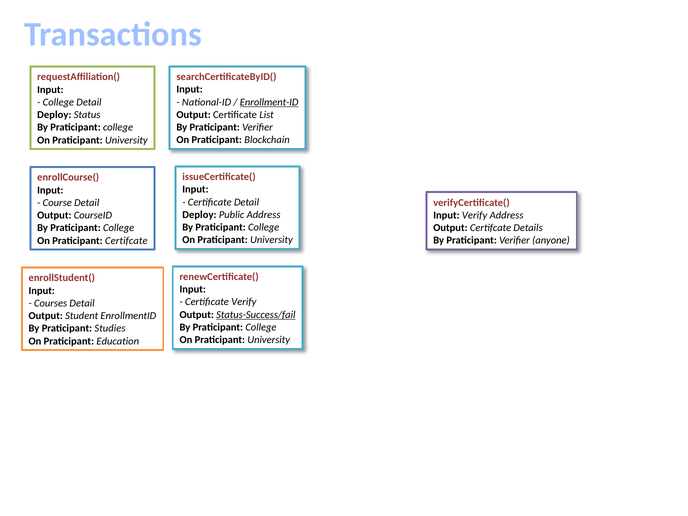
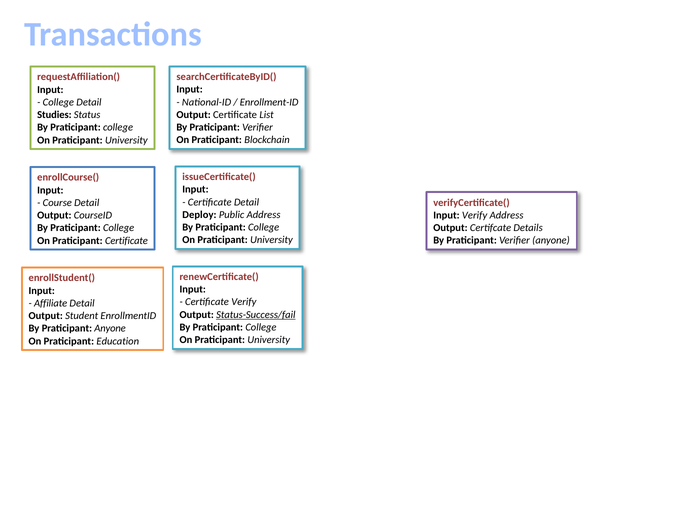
Enrollment-ID underline: present -> none (269, 102)
Deploy: Deploy -> Studies (54, 115)
Praticipant Certifcate: Certifcate -> Certificate (126, 241)
Courses: Courses -> Affiliate (51, 303)
Praticipant Studies: Studies -> Anyone (110, 328)
